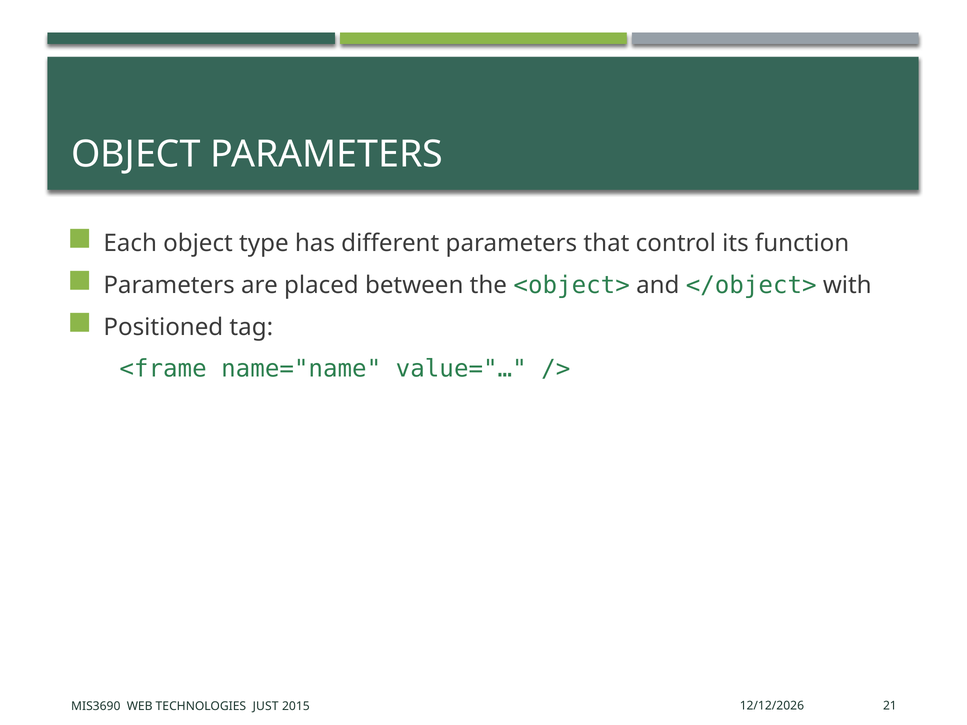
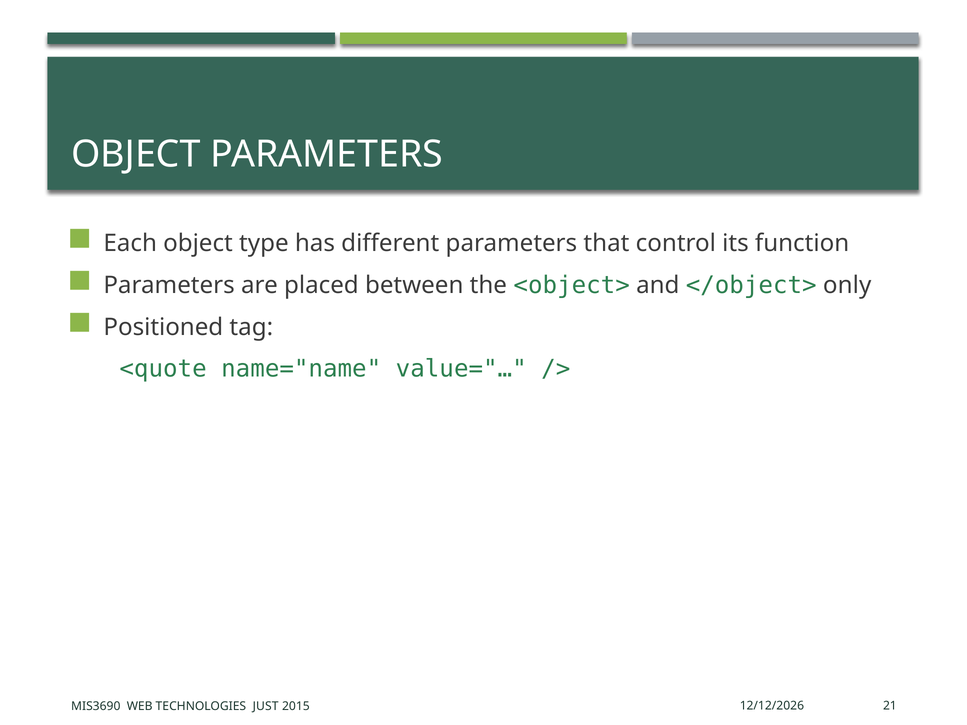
with: with -> only (847, 285)
<frame: <frame -> <quote (163, 369)
